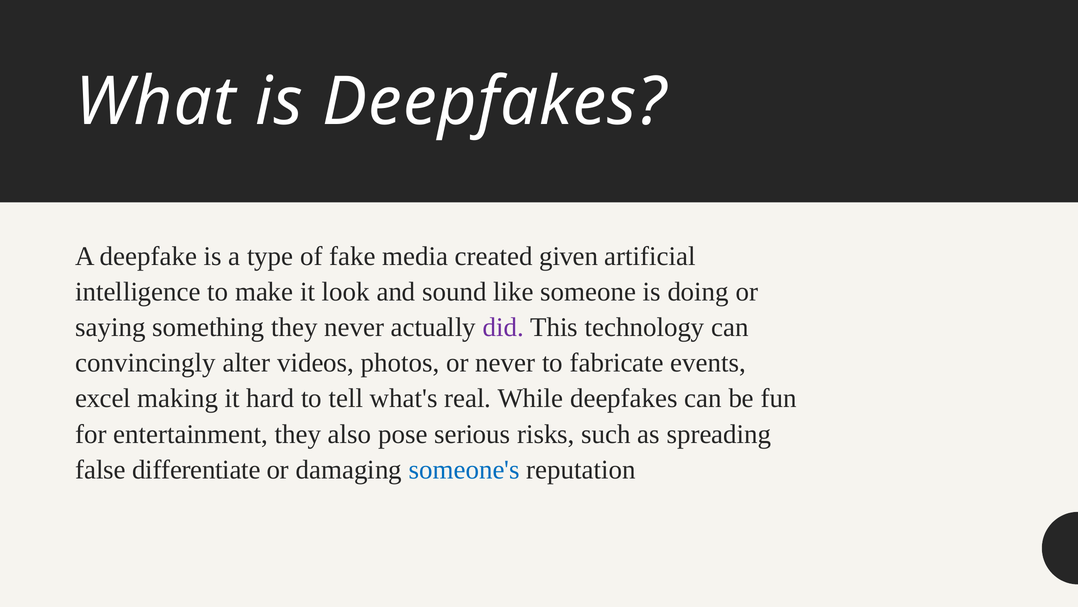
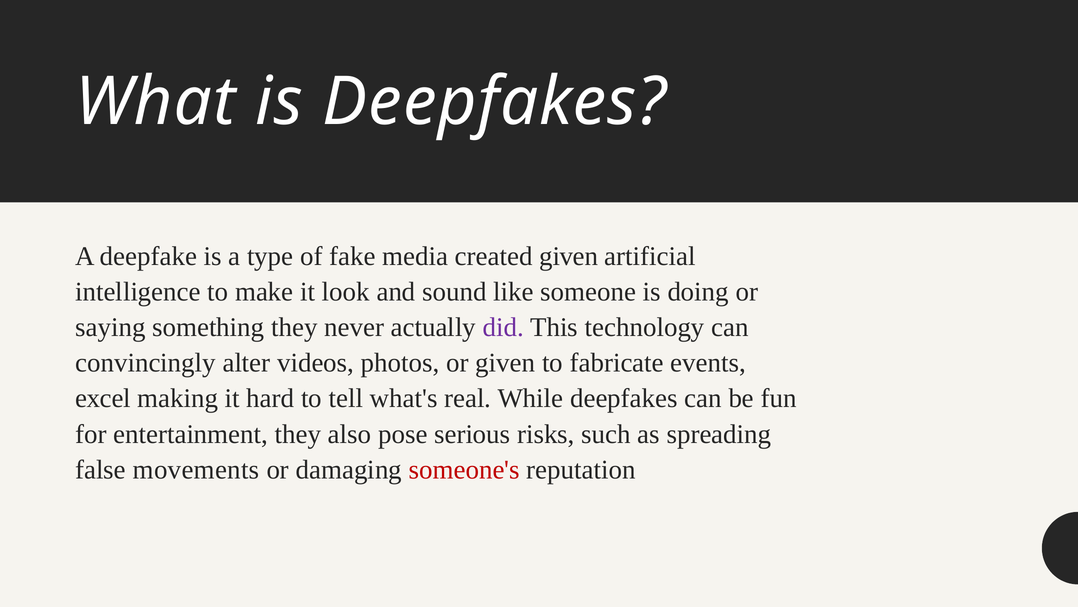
or never: never -> given (505, 363)
differentiate: differentiate -> movements (196, 469)
someone's colour: blue -> red (464, 469)
